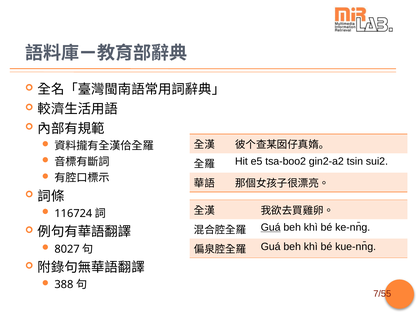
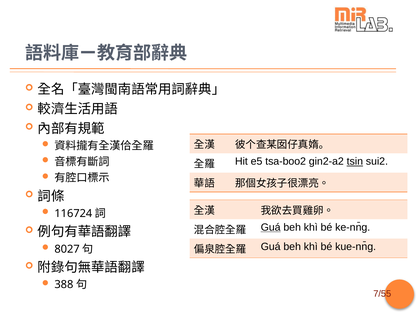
tsin underline: none -> present (355, 162)
